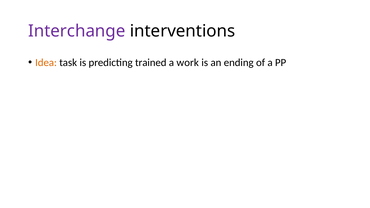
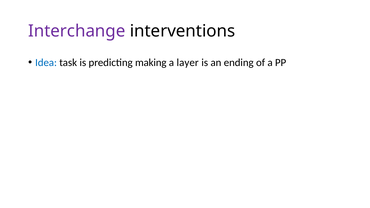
Idea colour: orange -> blue (46, 63)
trained: trained -> making (151, 63)
work: work -> layer (188, 63)
